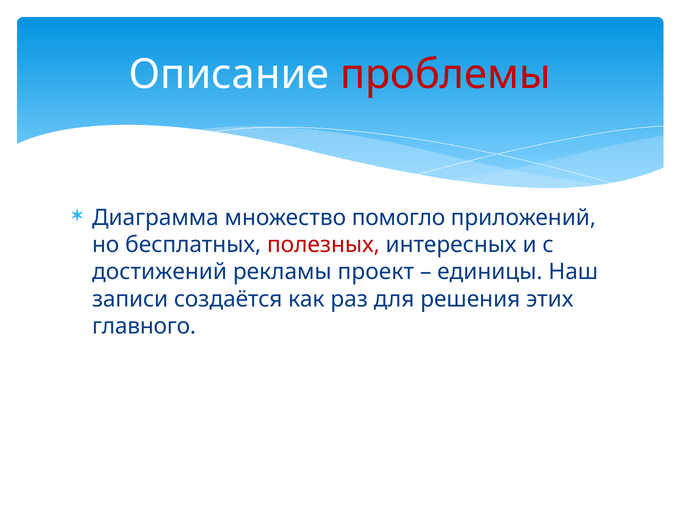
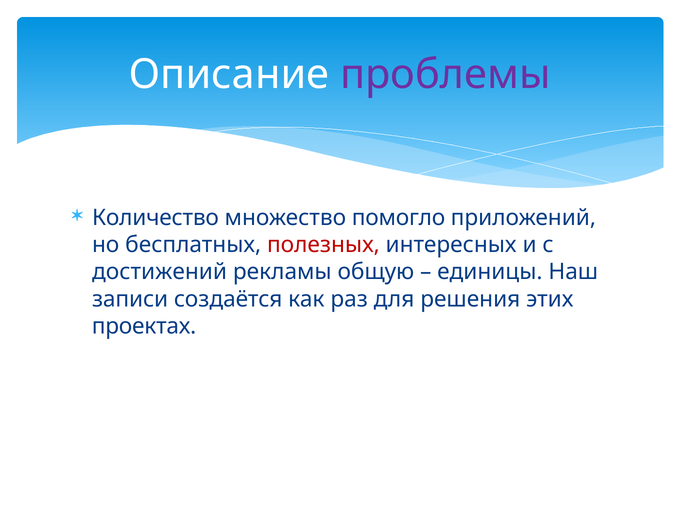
проблемы colour: red -> purple (445, 75)
Диаграмма: Диаграмма -> Количество (155, 218)
проект: проект -> общую (376, 272)
главного: главного -> проектах (144, 326)
